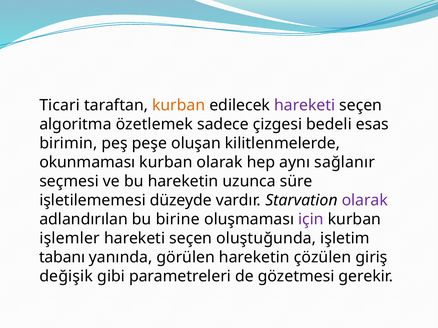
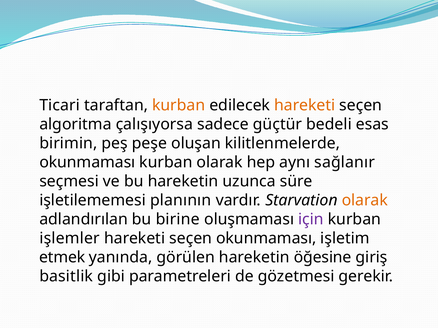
hareketi colour: purple -> orange (305, 105)
özetlemek: özetlemek -> çalışıyorsa (154, 125)
çizgesi: çizgesi -> güçtür (278, 125)
düzeyde: düzeyde -> planının (181, 201)
olarak colour: purple -> orange (365, 201)
seçen oluştuğunda: oluştuğunda -> okunmaması (266, 239)
tabanı: tabanı -> etmek (62, 258)
çözülen: çözülen -> öğesine (323, 258)
değişik: değişik -> basitlik (66, 277)
